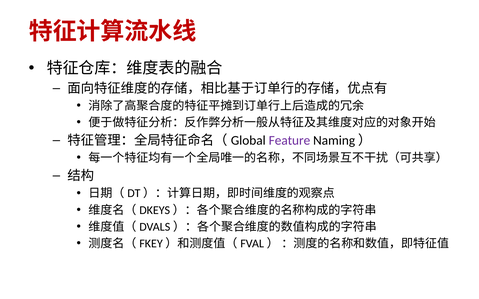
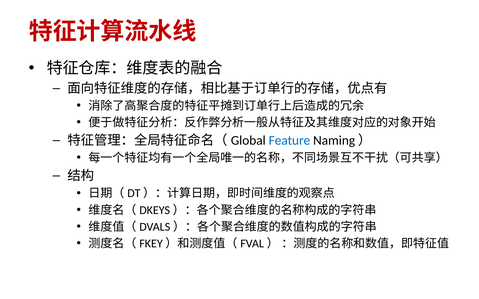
Feature colour: purple -> blue (289, 141)
